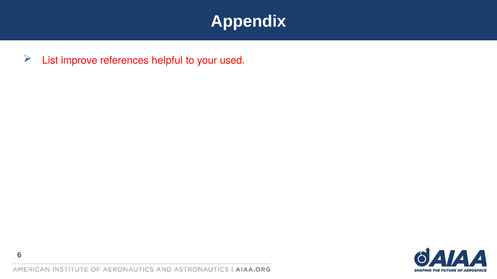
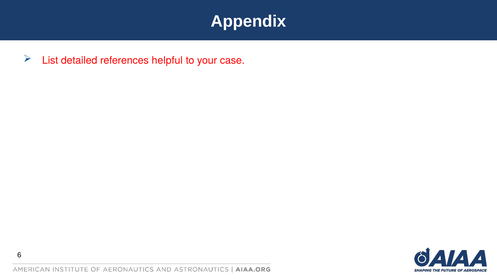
improve: improve -> detailed (79, 61)
used: used -> case (232, 61)
